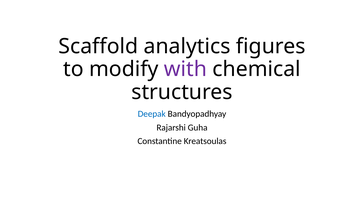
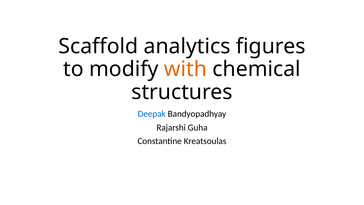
with colour: purple -> orange (185, 69)
